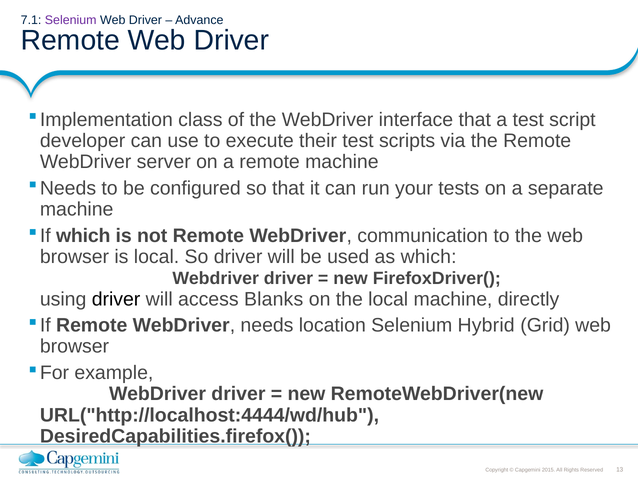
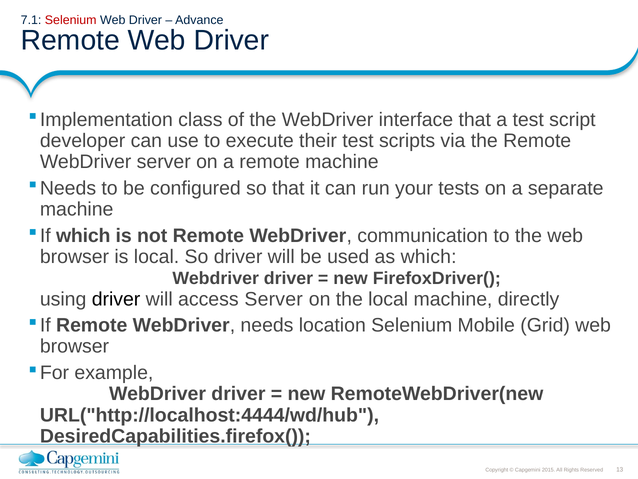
Selenium colour: purple -> red (71, 20)
access Blanks: Blanks -> Server (274, 299)
Hybrid: Hybrid -> Mobile (486, 325)
